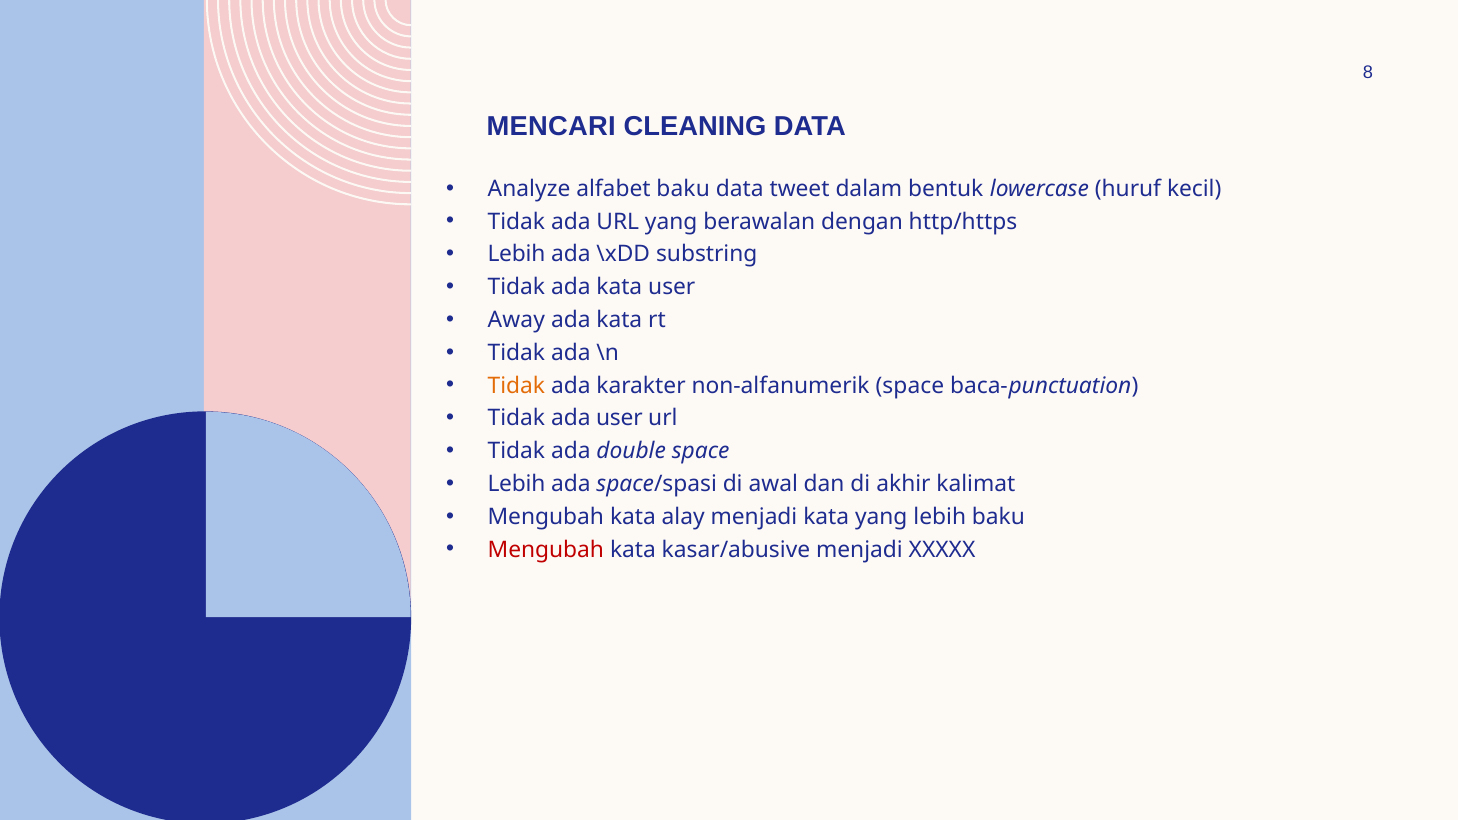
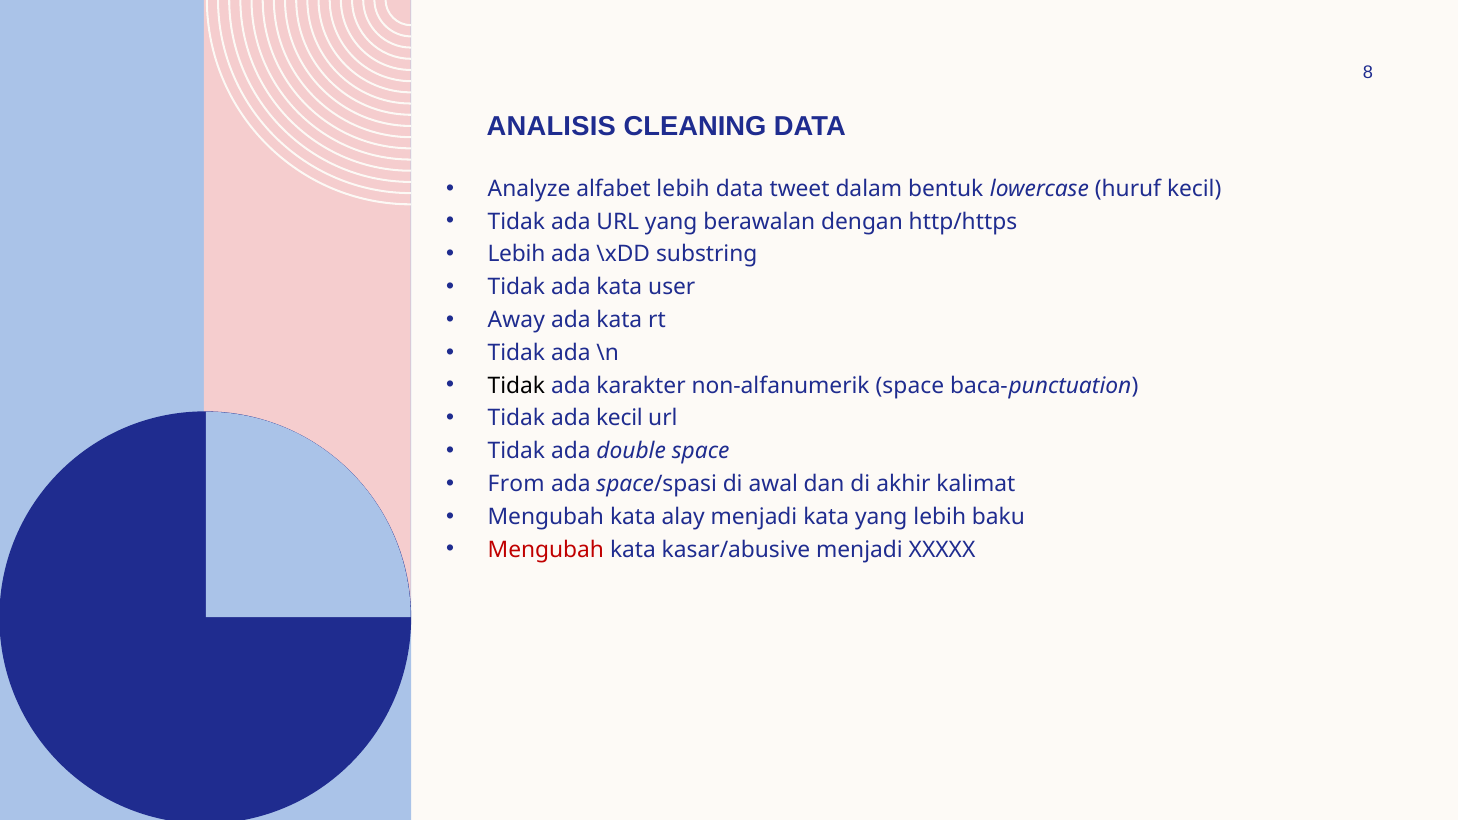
MENCARI: MENCARI -> ANALISIS (551, 127)
alfabet baku: baku -> lebih (683, 189)
Tidak colour: orange -> black (516, 386)
ada user: user -> kecil (619, 419)
Lebih: Lebih -> From (516, 484)
